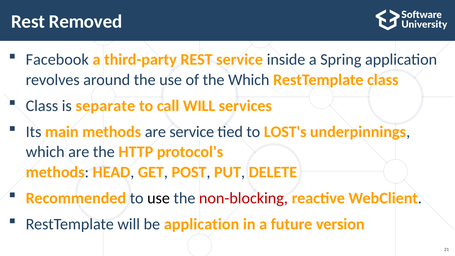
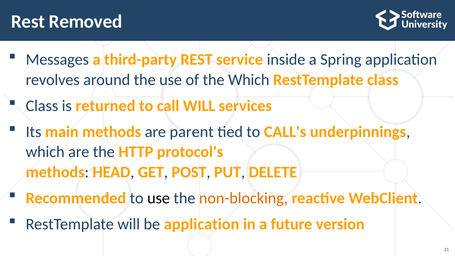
Facebook: Facebook -> Messages (57, 59)
separate: separate -> returned (105, 106)
are service: service -> parent (192, 132)
LOST's: LOST's -> CALL's (285, 132)
non-blocking colour: red -> orange (243, 198)
